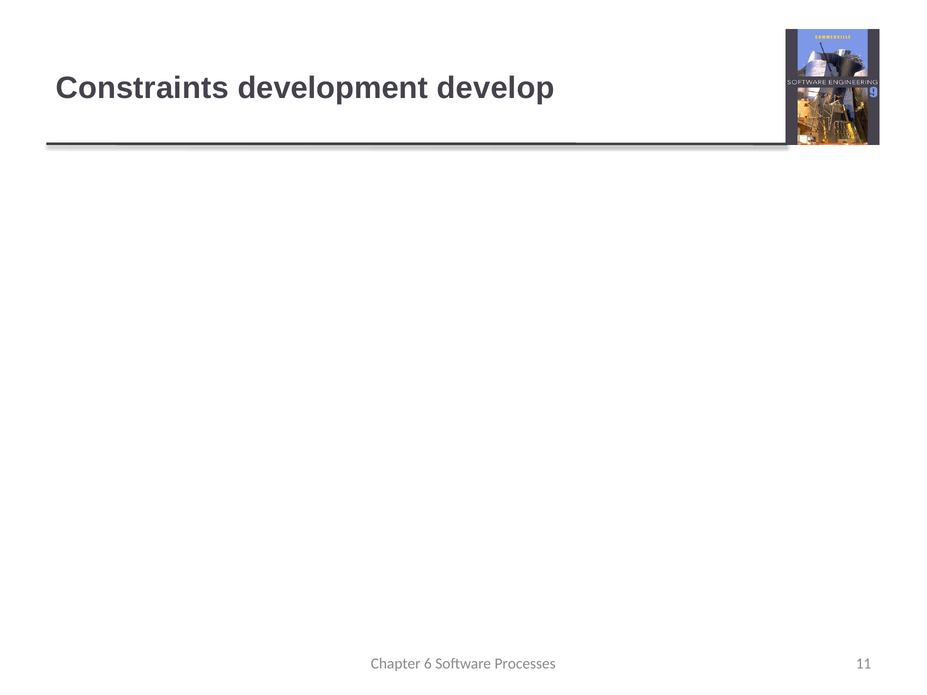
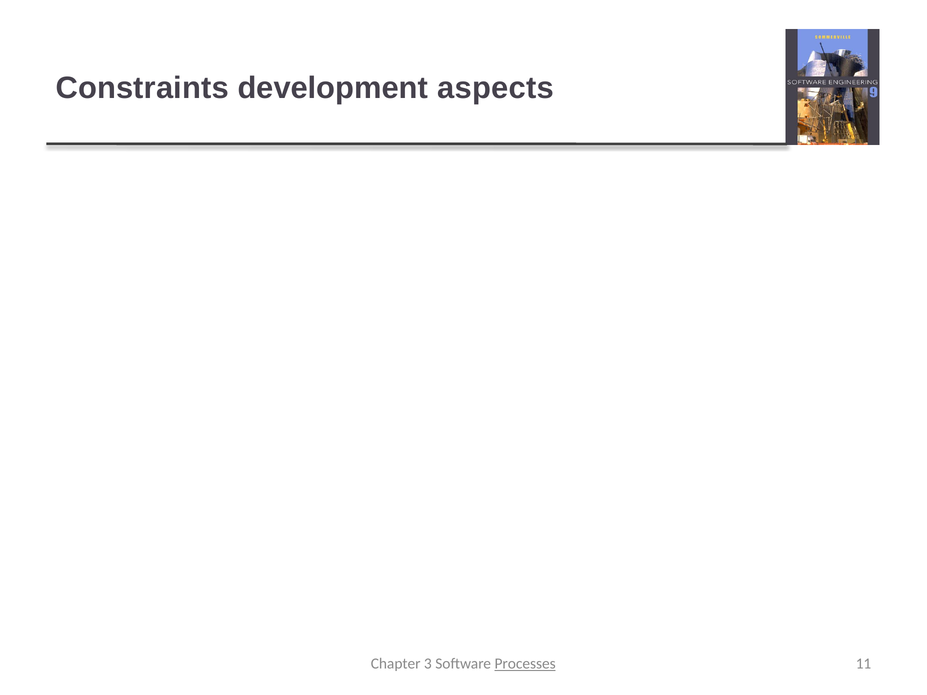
develop: develop -> aspects (496, 88)
6: 6 -> 3 (428, 664)
Processes underline: none -> present (525, 664)
